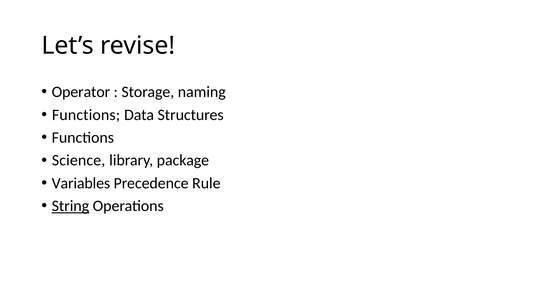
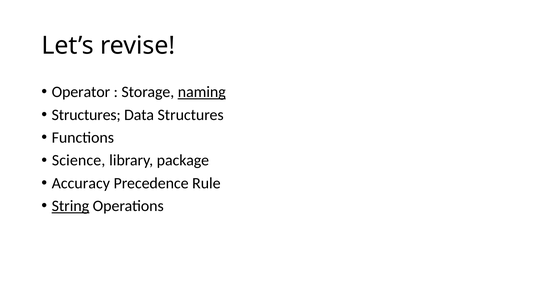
naming underline: none -> present (202, 92)
Functions: Functions -> Structures (86, 115)
Variables: Variables -> Accuracy (81, 183)
